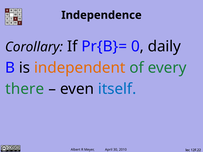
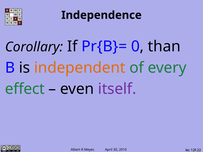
daily: daily -> than (164, 46)
there: there -> effect (25, 89)
itself colour: blue -> purple (117, 89)
